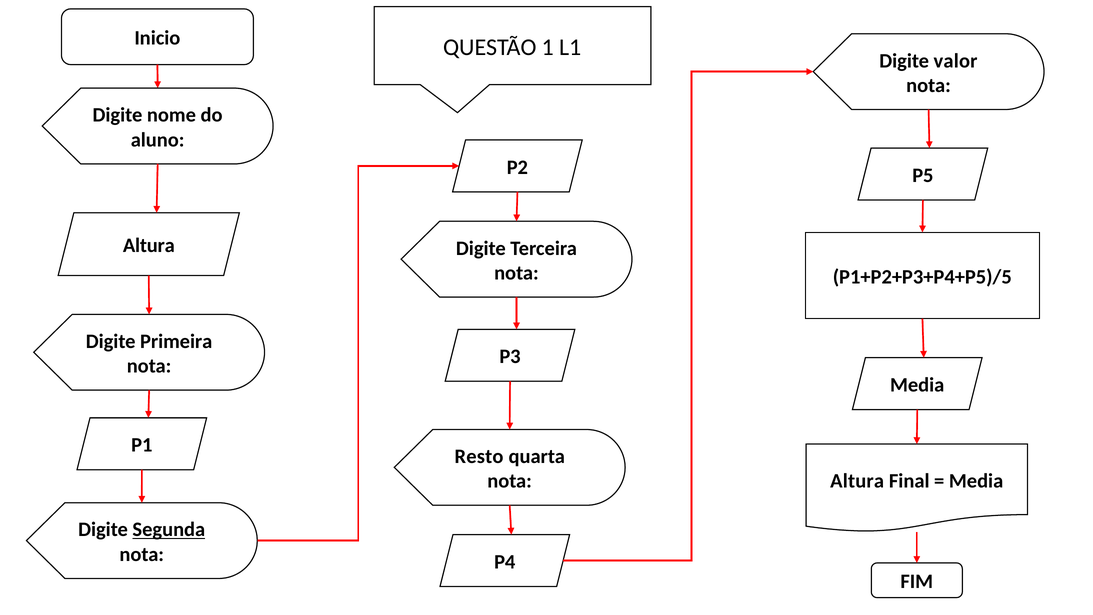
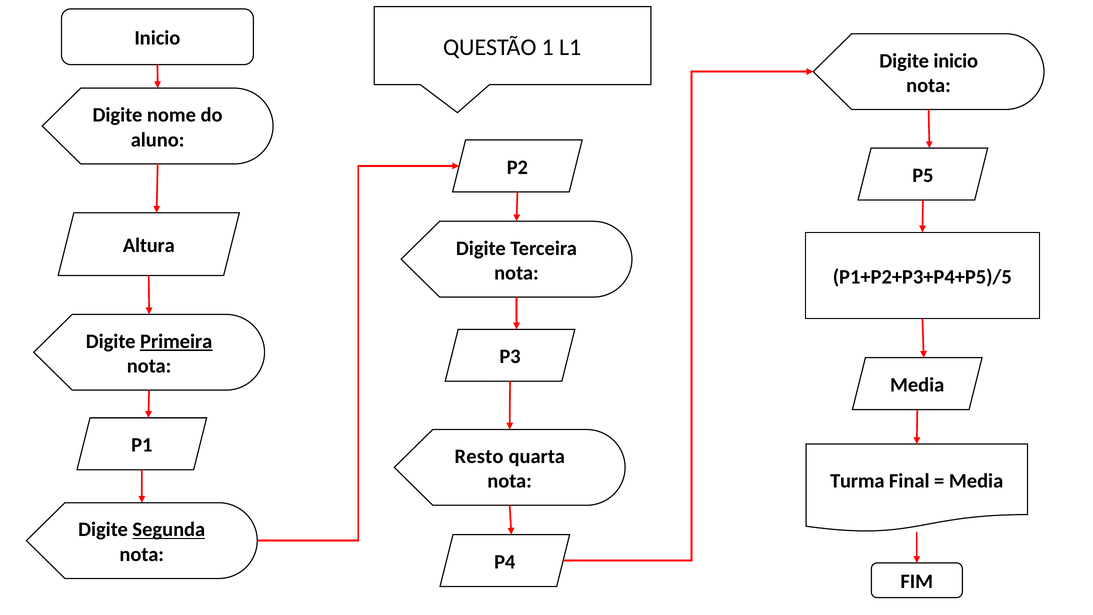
Digite valor: valor -> inicio (956, 61)
Primeira underline: none -> present (176, 341)
Altura: Altura -> Turma (857, 481)
